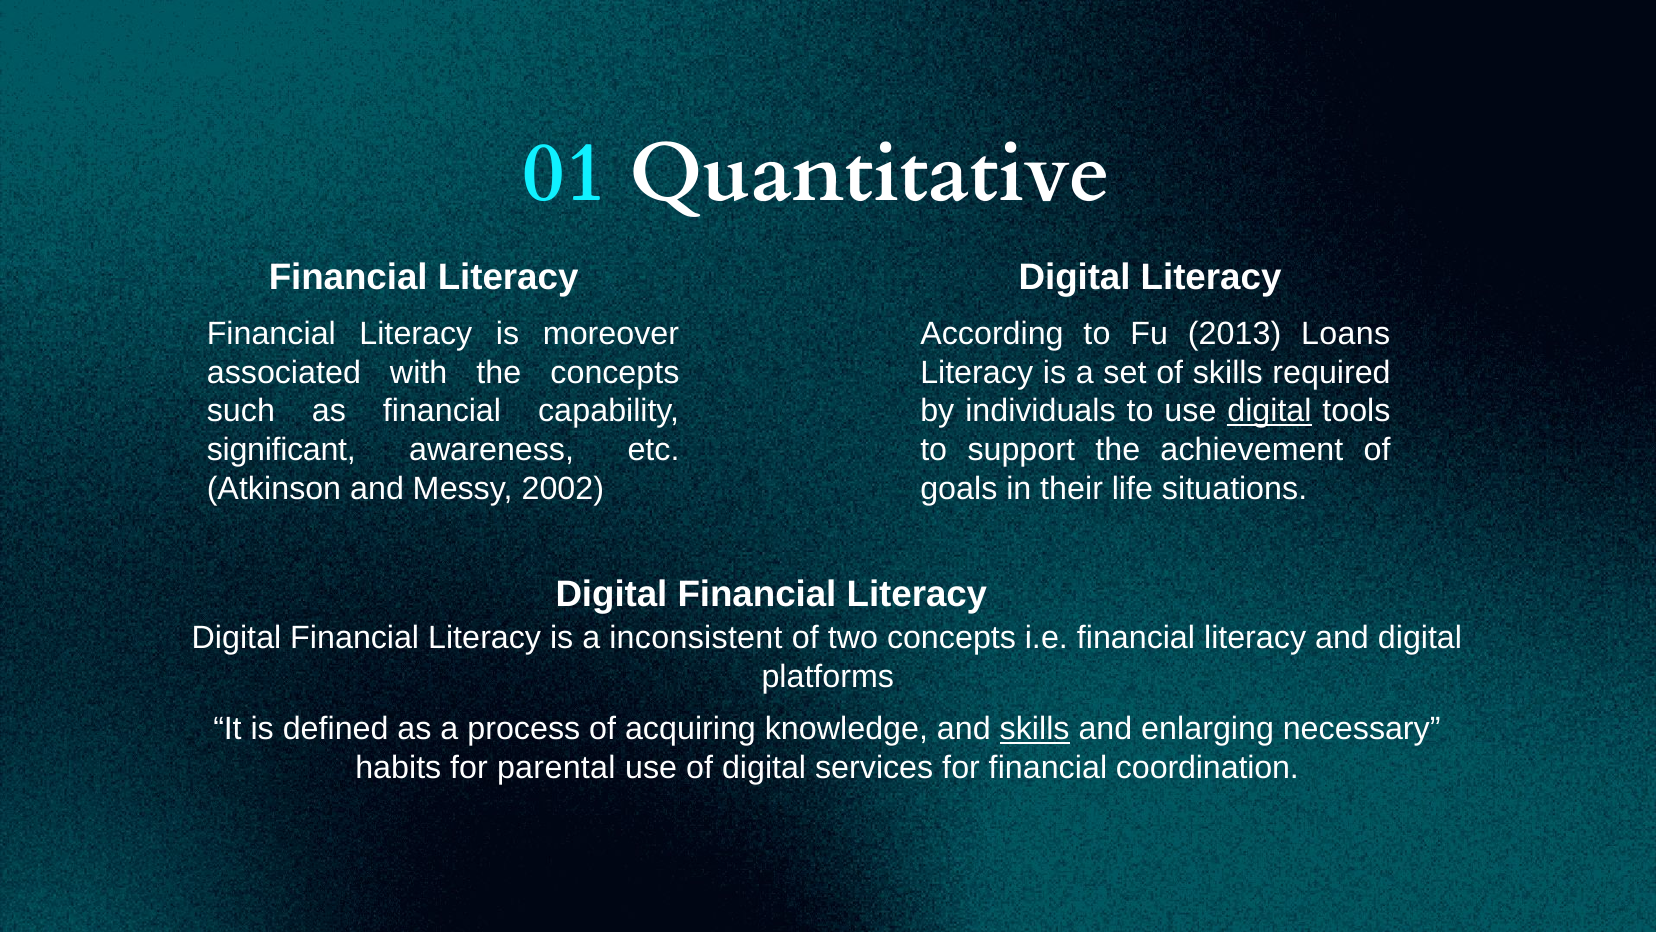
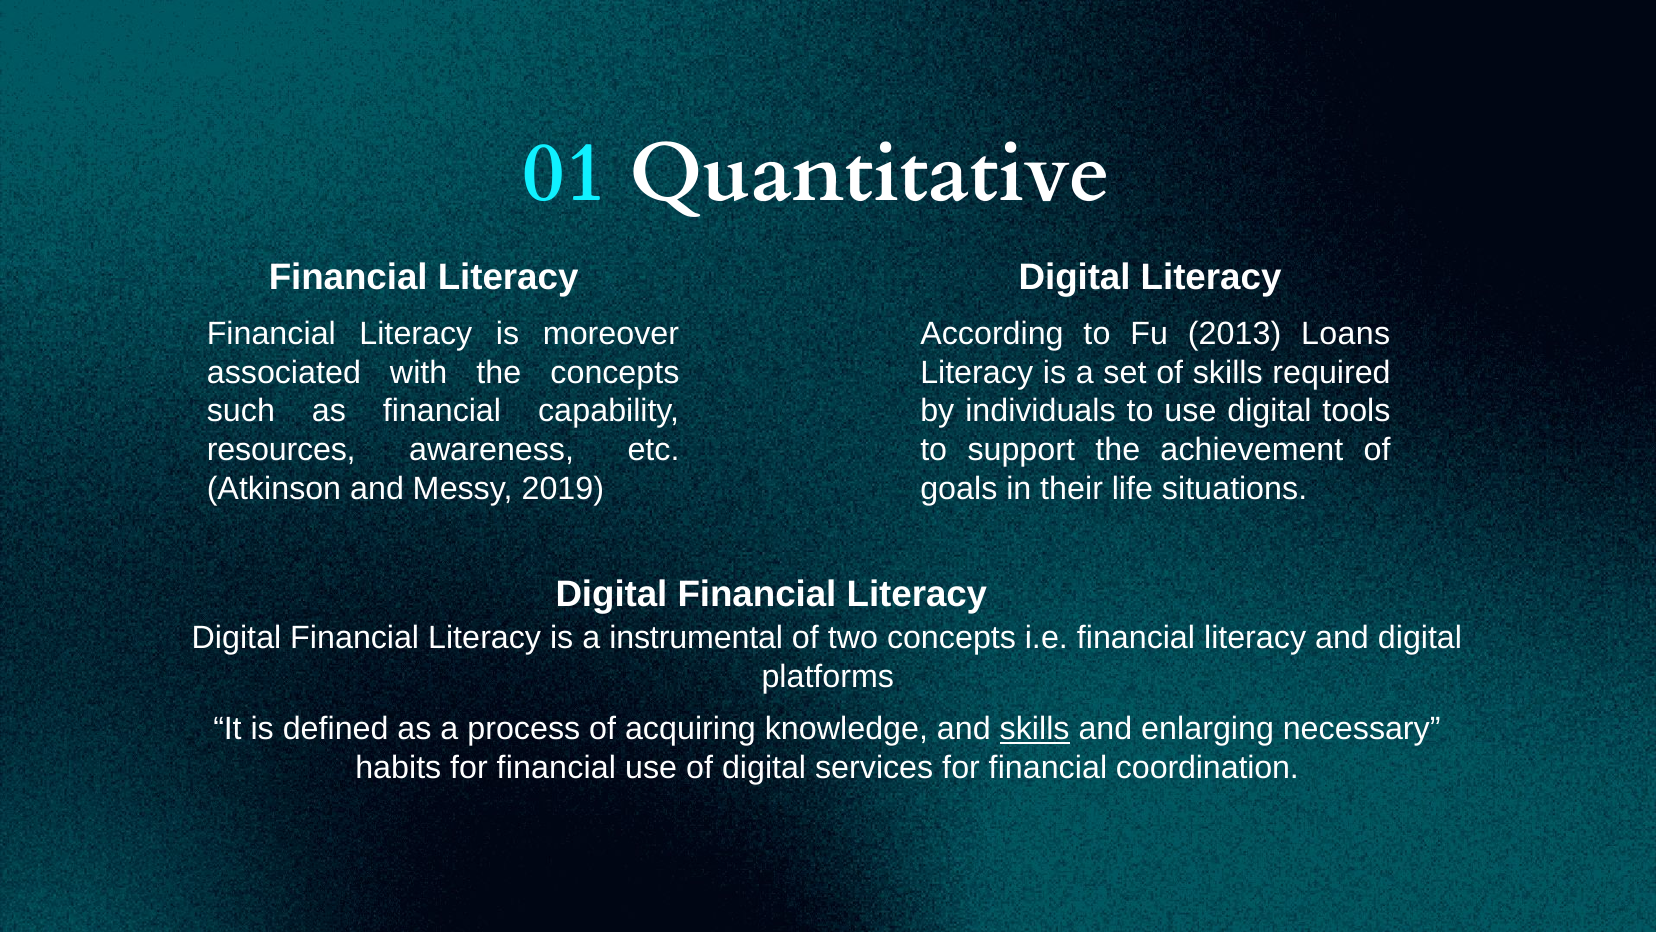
digital underline: present -> none (1269, 411)
significant: significant -> resources (281, 450)
2002: 2002 -> 2019 (563, 488)
inconsistent: inconsistent -> instrumental (696, 637)
habits for parental: parental -> financial (556, 767)
